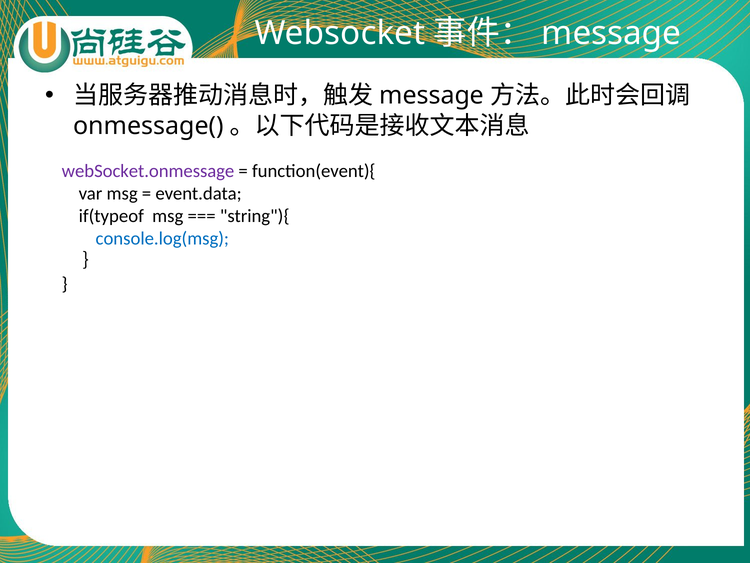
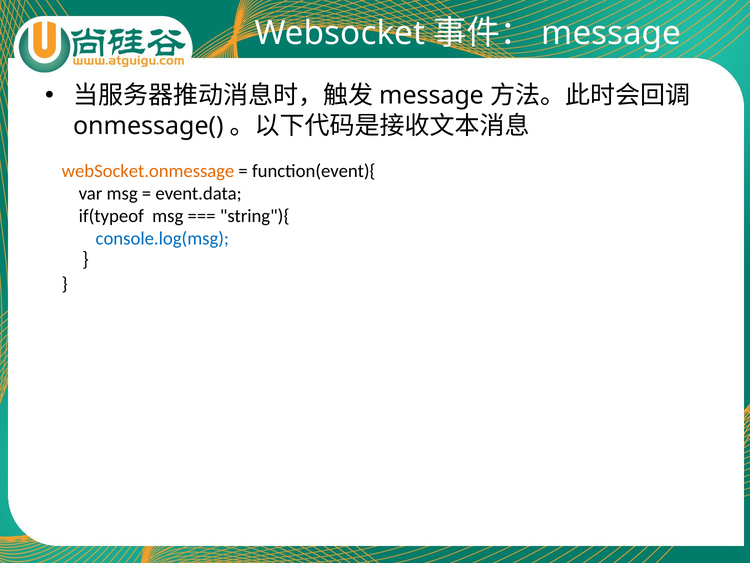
webSocket.onmessage colour: purple -> orange (148, 171)
